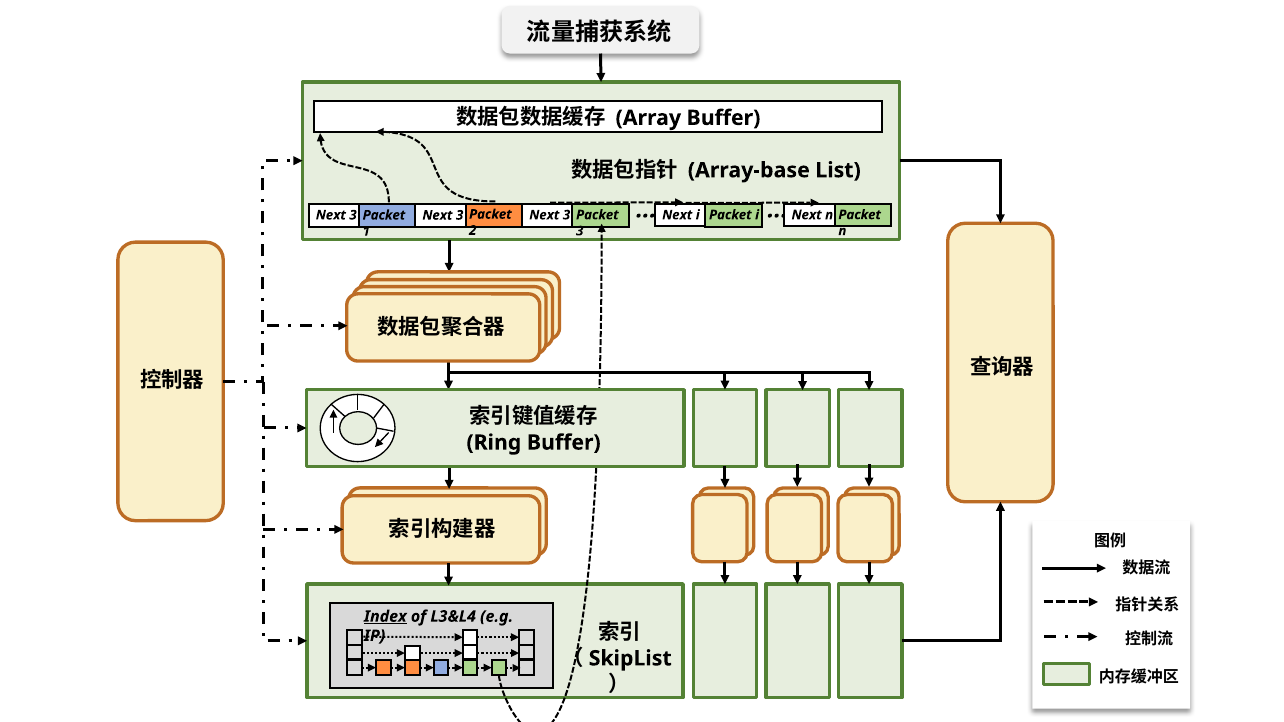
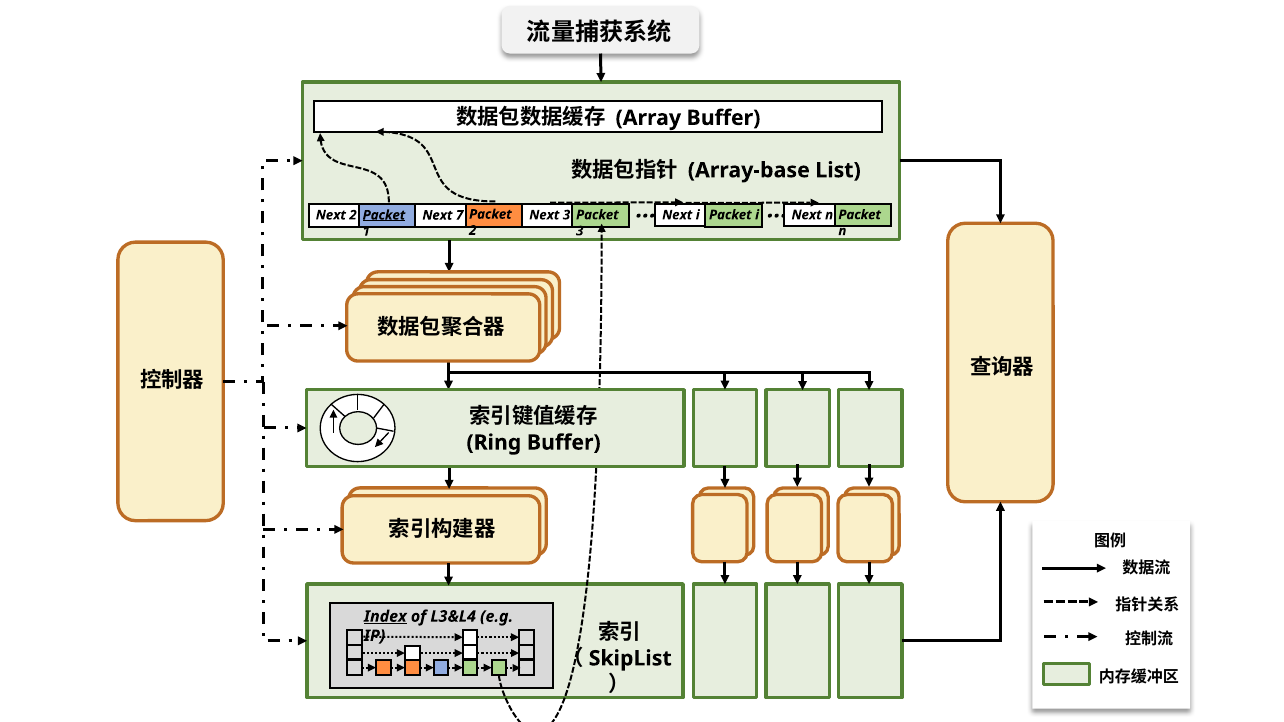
3: 3 -> 2 (353, 215)
Packet underline: none -> present (384, 215)
3: 3 -> 7 (460, 215)
